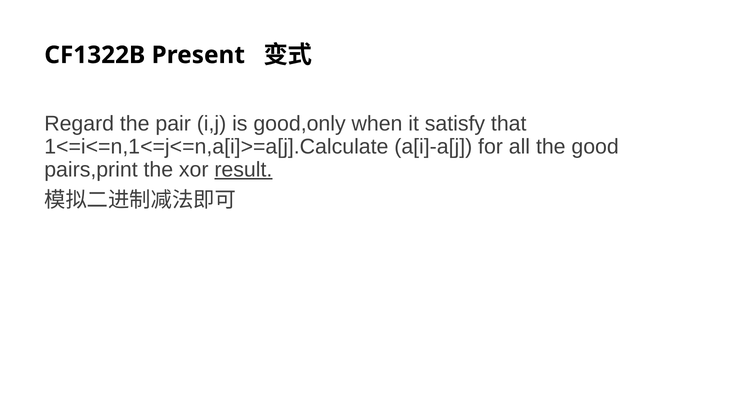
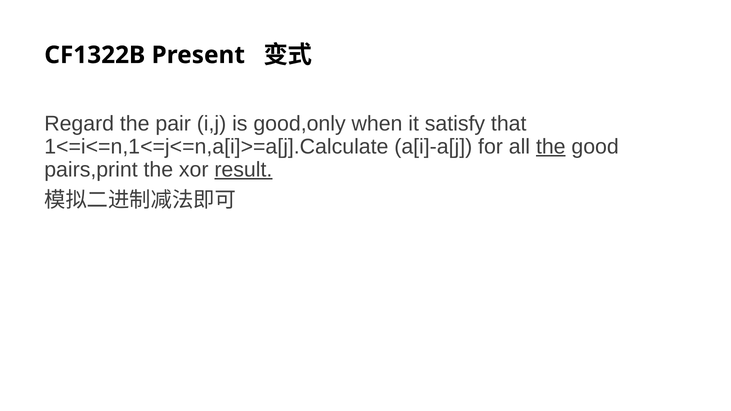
the underline: none -> present (551, 147)
